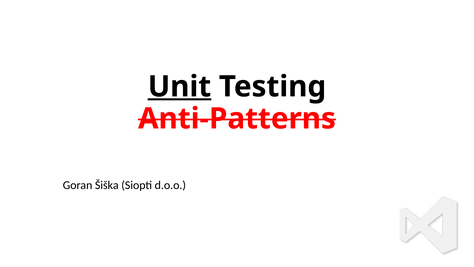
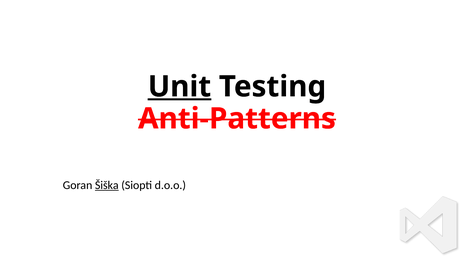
Šiška underline: none -> present (107, 185)
